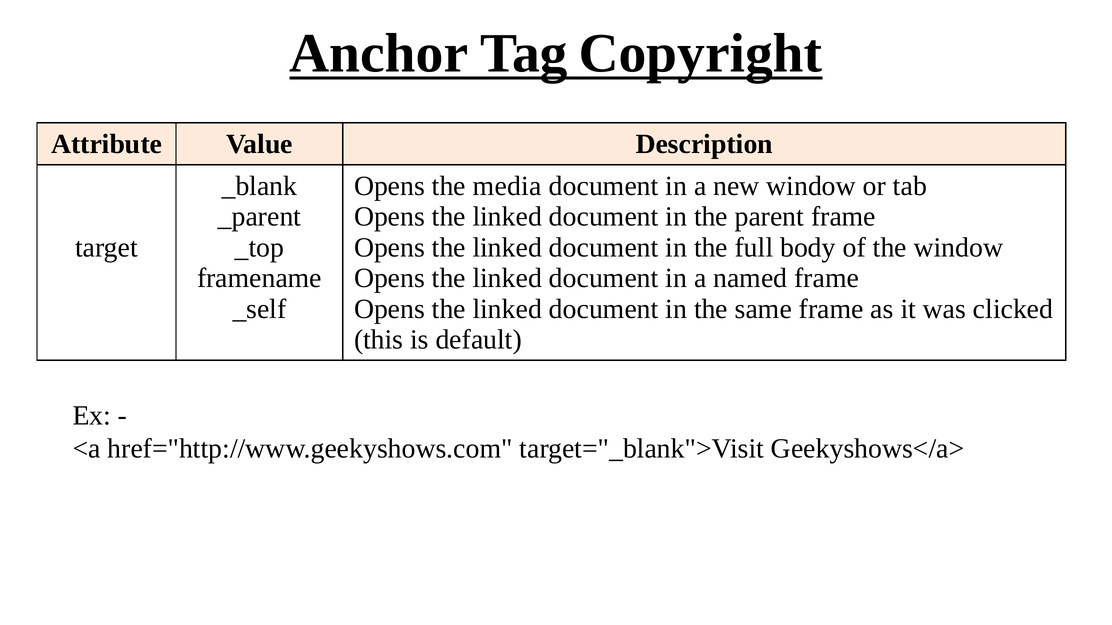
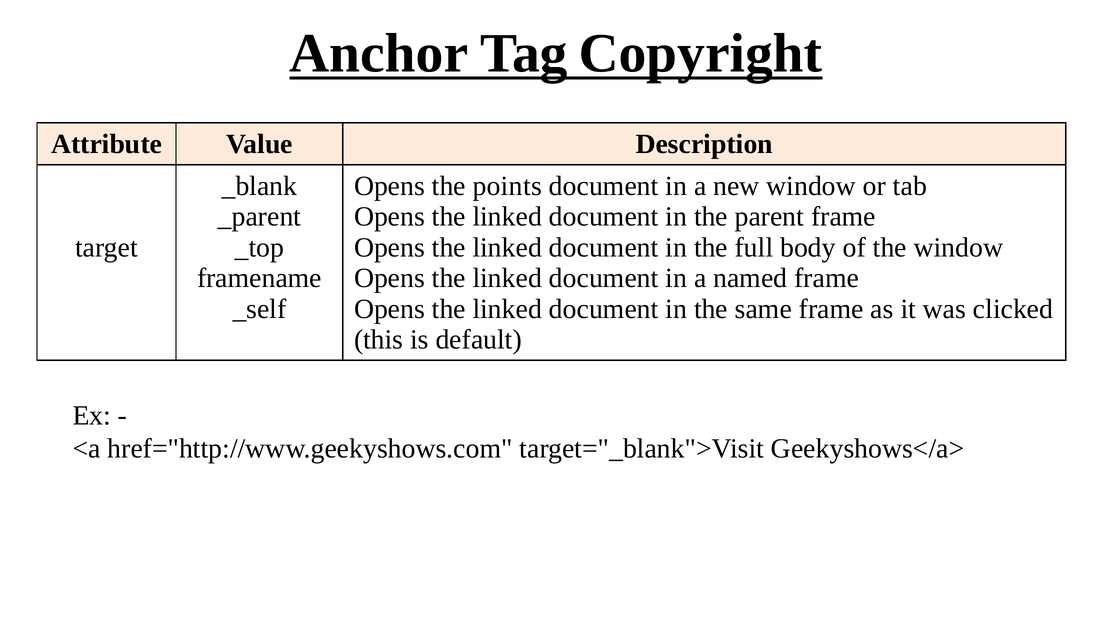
media: media -> points (507, 186)
